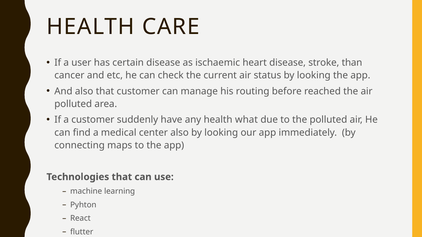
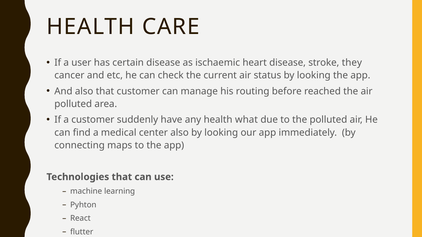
than: than -> they (352, 63)
